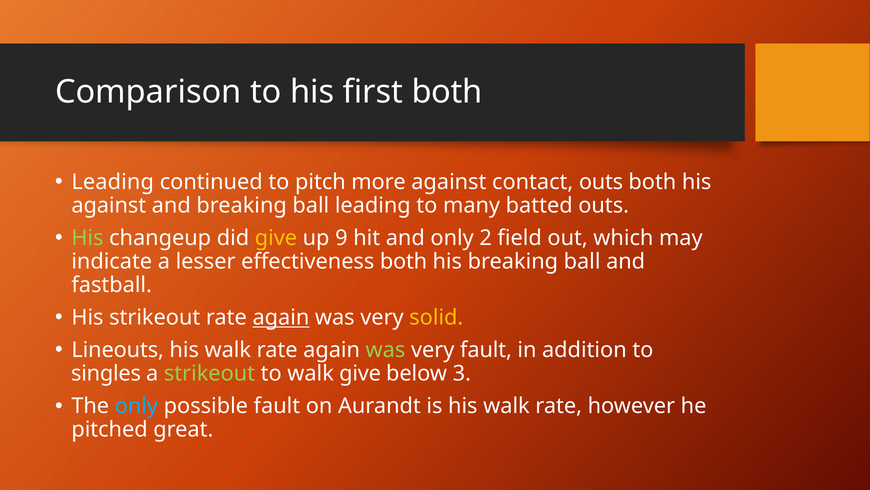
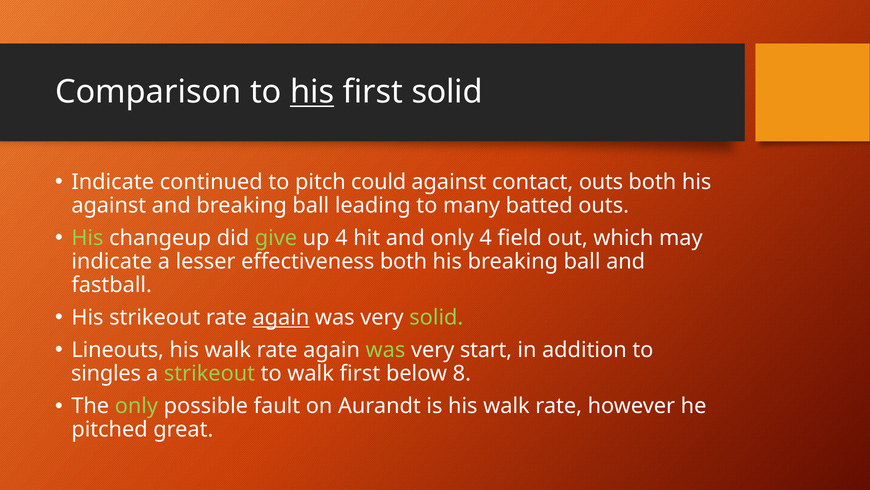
his underline: none -> present (312, 92)
first both: both -> solid (447, 92)
Leading: Leading -> Indicate (113, 182)
more: more -> could (379, 182)
give colour: yellow -> light green (276, 238)
up 9: 9 -> 4 (341, 238)
only 2: 2 -> 4 (486, 238)
solid colour: yellow -> light green (436, 317)
very fault: fault -> start (486, 350)
walk give: give -> first (360, 373)
3: 3 -> 8 (462, 373)
only colour: light blue -> light green (136, 406)
